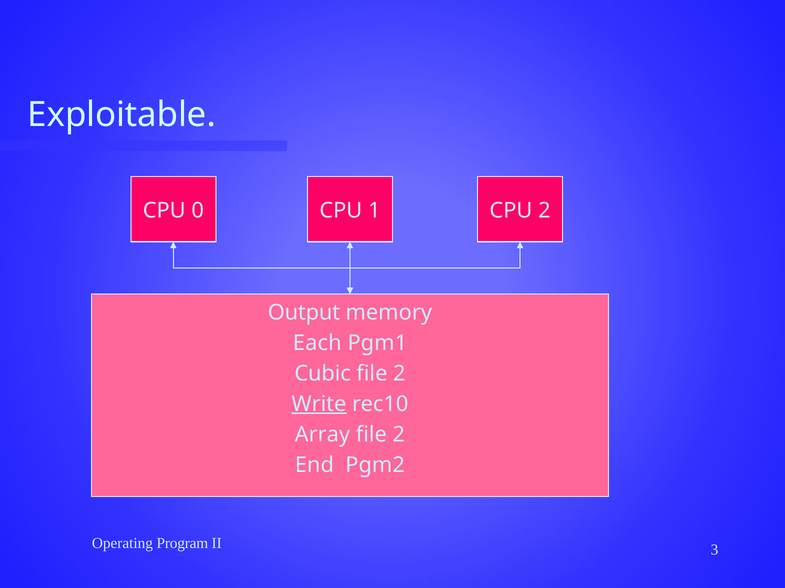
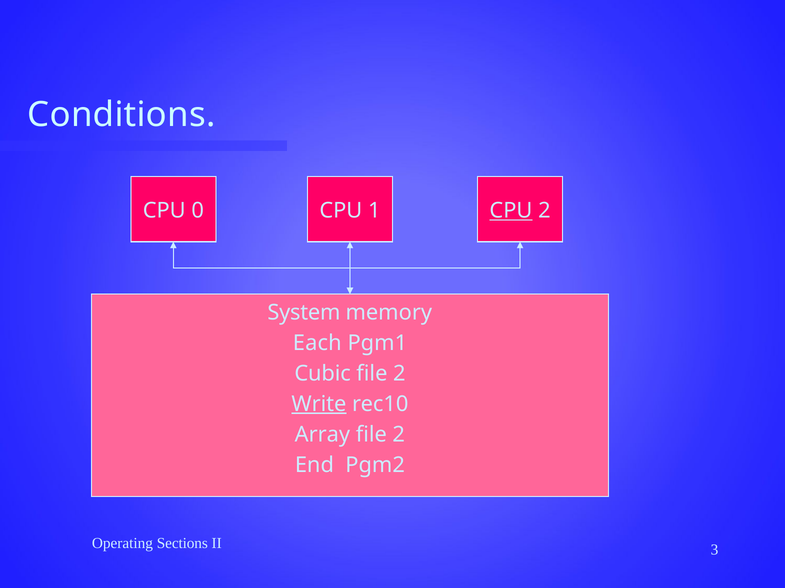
Exploitable: Exploitable -> Conditions (121, 115)
CPU underline: none -> present (511, 211)
Output: Output -> System (304, 313)
Program: Program -> Sections (182, 544)
